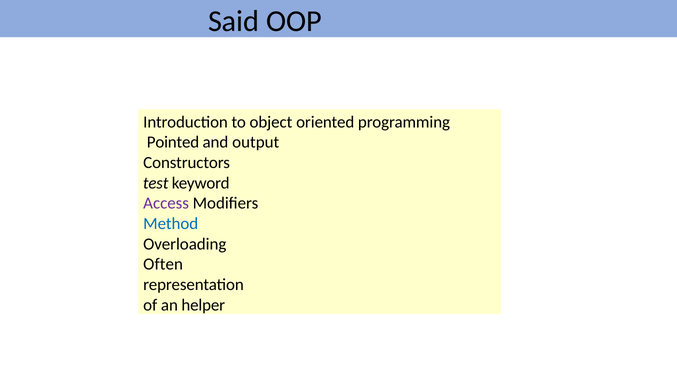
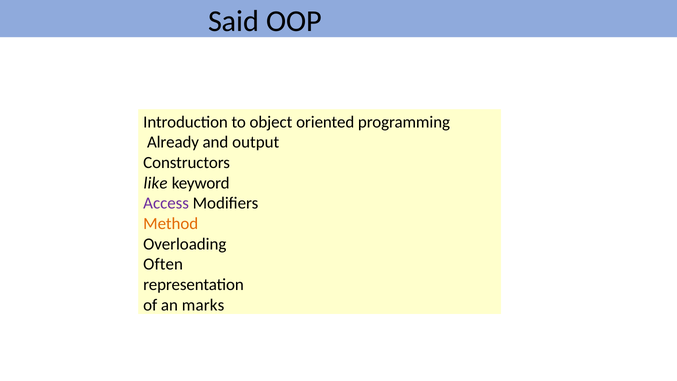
Pointed: Pointed -> Already (173, 142)
test: test -> like (156, 183)
Method colour: blue -> orange (171, 224)
helper: helper -> marks (203, 305)
